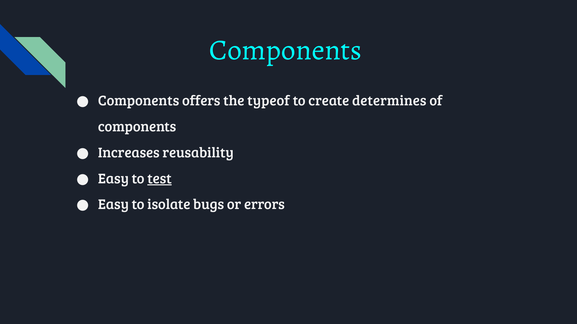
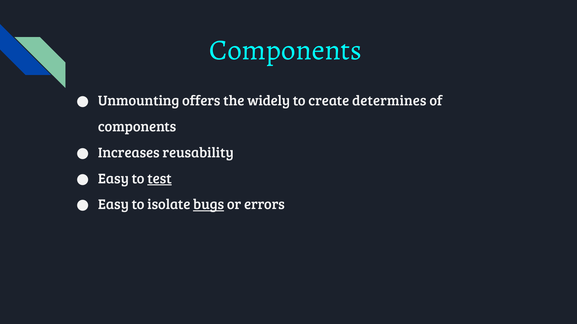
Components: Components -> Unmounting (139, 101)
typeof: typeof -> widely (269, 101)
bugs underline: none -> present (209, 205)
